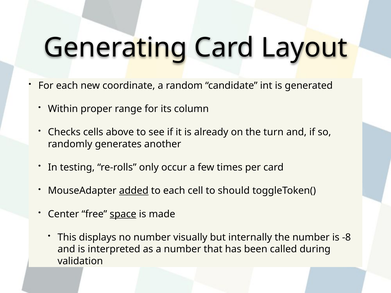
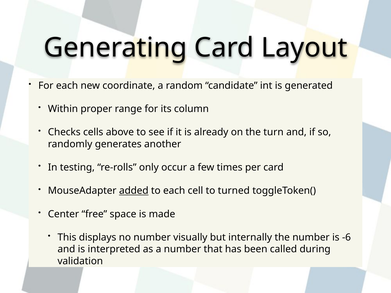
should: should -> turned (234, 191)
space underline: present -> none (123, 214)
-8: -8 -> -6 (346, 238)
